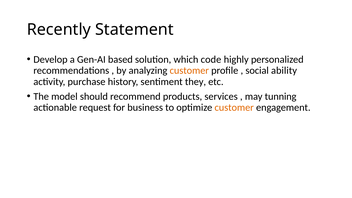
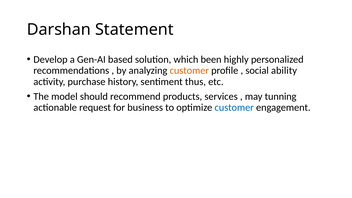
Recently: Recently -> Darshan (59, 30)
code: code -> been (211, 60)
they: they -> thus (195, 82)
customer colour: orange -> blue (234, 108)
